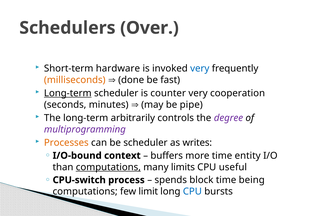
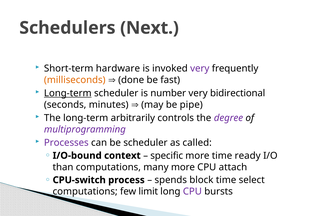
Over: Over -> Next (149, 28)
very colour: blue -> purple (200, 68)
counter: counter -> number (168, 93)
cooperation: cooperation -> bidirectional (238, 93)
Processes colour: orange -> purple (66, 143)
writes: writes -> called (197, 143)
buffers: buffers -> specific (167, 156)
entity: entity -> ready (248, 156)
computations underline: present -> none (108, 167)
many limits: limits -> more (183, 167)
useful: useful -> attach (233, 167)
being: being -> select (252, 180)
CPU colour: blue -> purple (192, 192)
